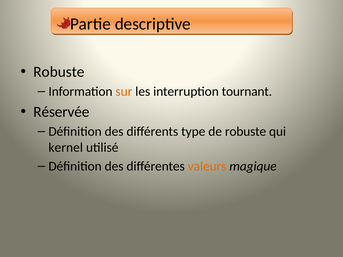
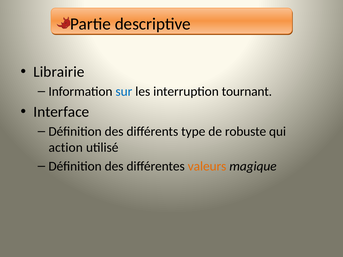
Robuste: Robuste -> Librairie (59, 72)
sur colour: orange -> blue (124, 92)
Réservée: Réservée -> Interface (61, 112)
kernel: kernel -> action (66, 148)
